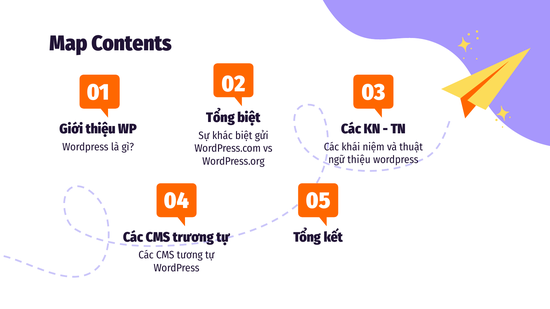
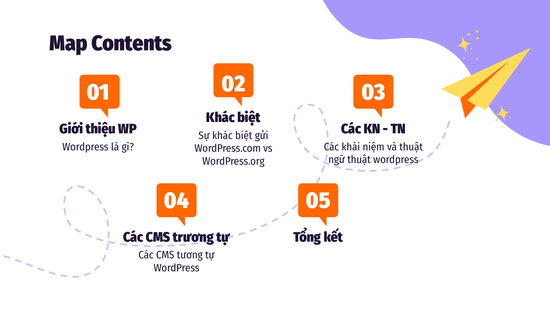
Tổng: Tổng -> Khác (221, 118)
ngữ thiệu: thiệu -> thuật (359, 160)
